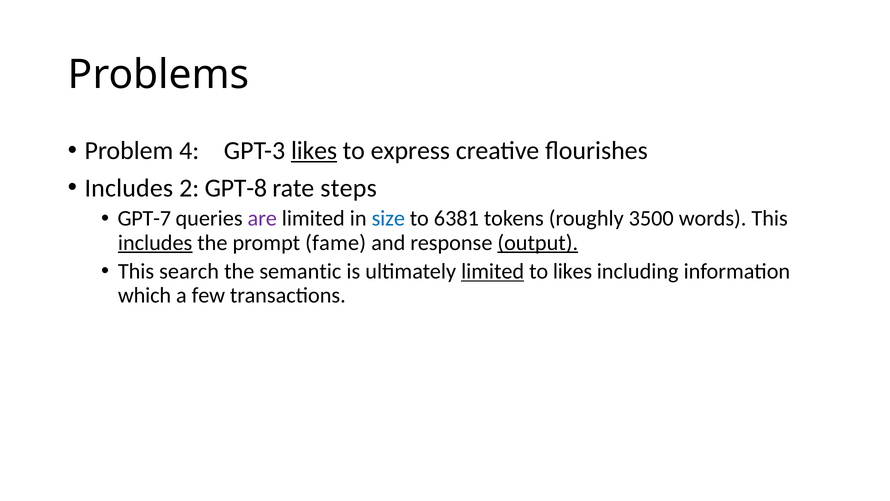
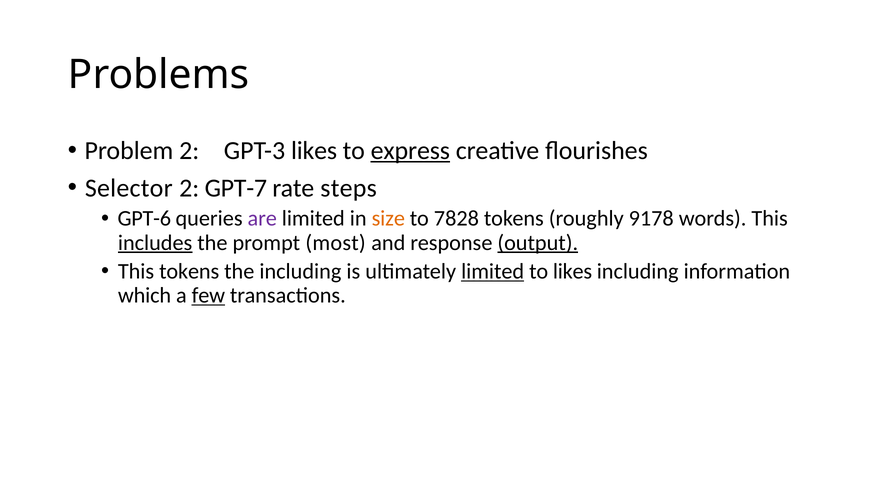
Problem 4: 4 -> 2 (189, 150)
likes underline: present -> none (314, 150)
express underline: none -> present (410, 150)
Includes: Includes -> Selector (129, 188)
GPT-8: GPT-8 -> GPT-7 (236, 188)
GPT-7: GPT-7 -> GPT-6 (144, 218)
size colour: blue -> orange (388, 218)
6381: 6381 -> 7828 (456, 218)
3500: 3500 -> 9178 (651, 218)
fame: fame -> most (336, 242)
This search: search -> tokens (189, 271)
the semantic: semantic -> including (300, 271)
few underline: none -> present (208, 295)
